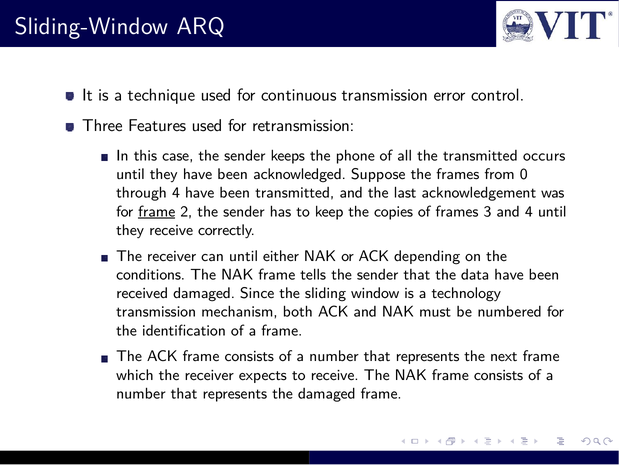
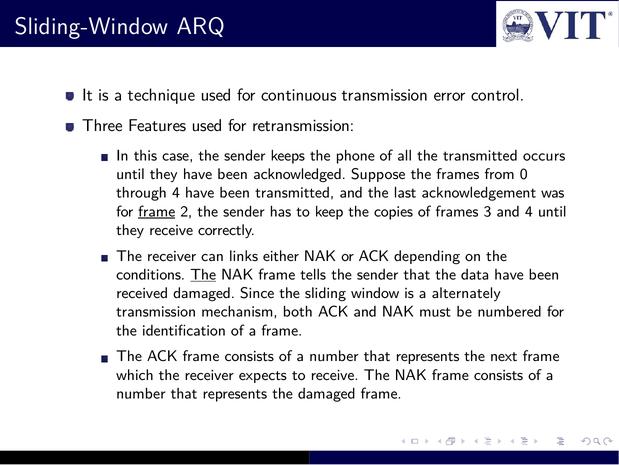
can until: until -> links (244, 256)
The underline: none -> present (203, 274)
technology: technology -> alternately (466, 293)
